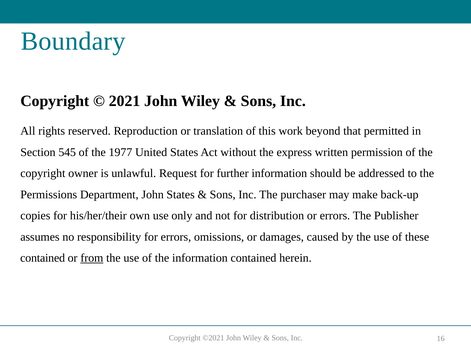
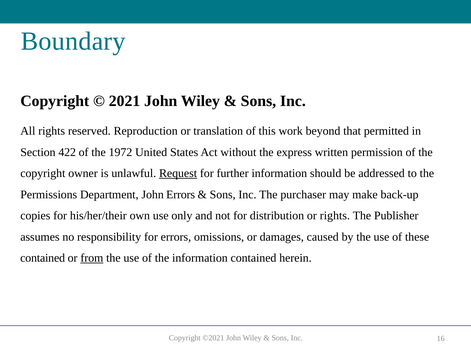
545: 545 -> 422 (67, 152)
1977: 1977 -> 1972 (120, 152)
Request underline: none -> present (178, 173)
John States: States -> Errors (181, 195)
or errors: errors -> rights (335, 216)
